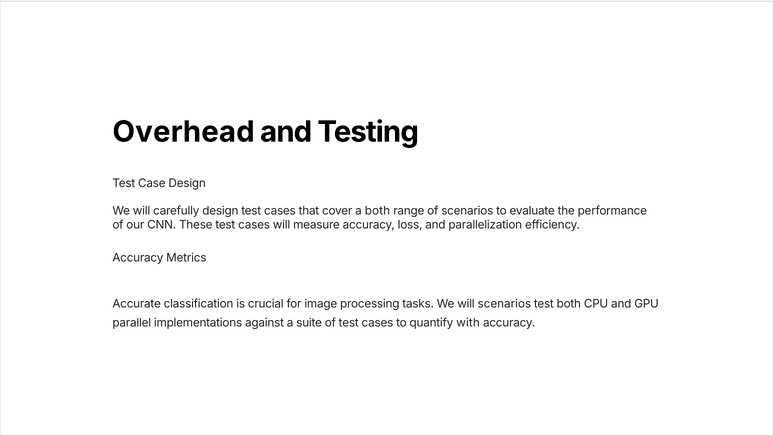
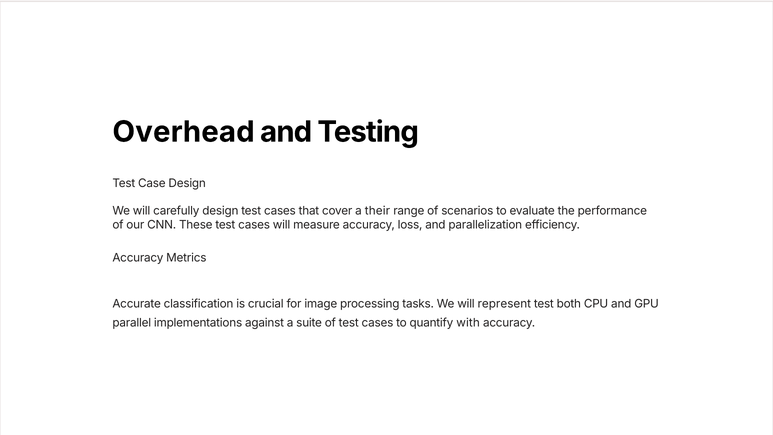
a both: both -> their (377, 211)
will scenarios: scenarios -> represent (504, 304)
